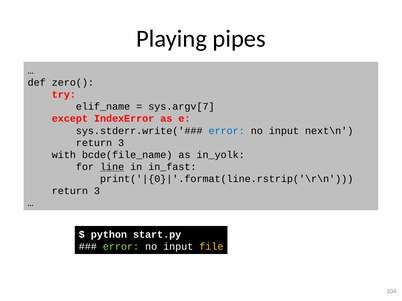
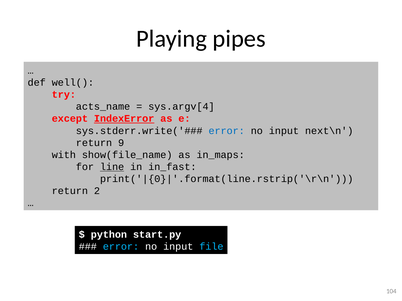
zero(: zero( -> well( (73, 83)
elif_name: elif_name -> acts_name (103, 107)
sys.argv[7: sys.argv[7 -> sys.argv[4 (181, 107)
IndexError underline: none -> present (124, 119)
3: 3 -> 9 (121, 143)
bcde(file_name: bcde(file_name -> show(file_name (127, 155)
in_yolk: in_yolk -> in_maps (221, 155)
3: 3 -> 2 (97, 191)
error colour: light green -> light blue (121, 247)
file colour: yellow -> light blue (211, 247)
